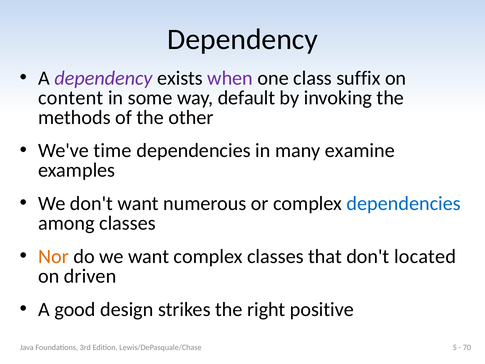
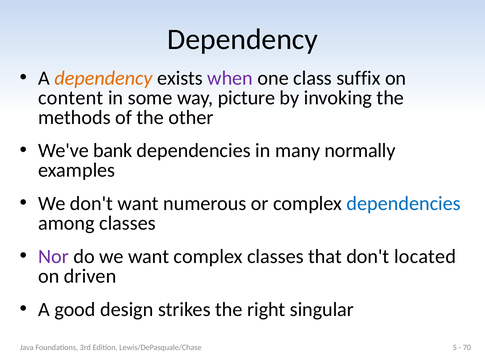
dependency colour: purple -> orange (103, 78)
default: default -> picture (246, 98)
time: time -> bank (113, 151)
examine: examine -> normally (360, 151)
Nor colour: orange -> purple (53, 256)
positive: positive -> singular (322, 309)
